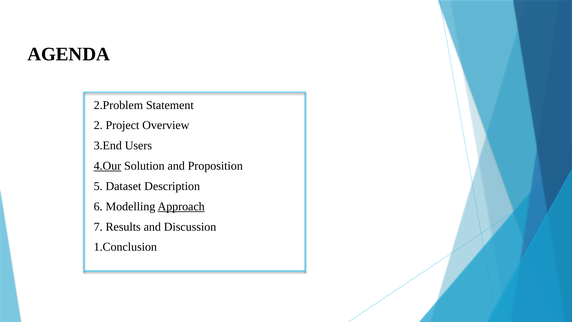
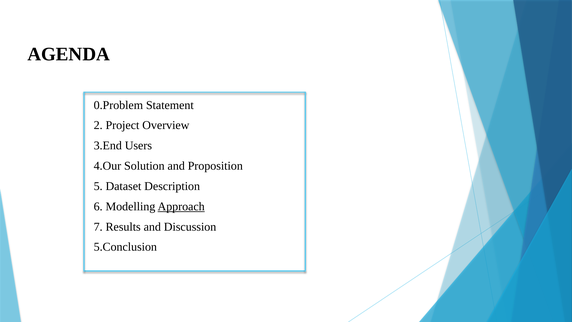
2.Problem: 2.Problem -> 0.Problem (118, 105)
4.Our underline: present -> none (107, 166)
1.Conclusion: 1.Conclusion -> 5.Conclusion (125, 247)
